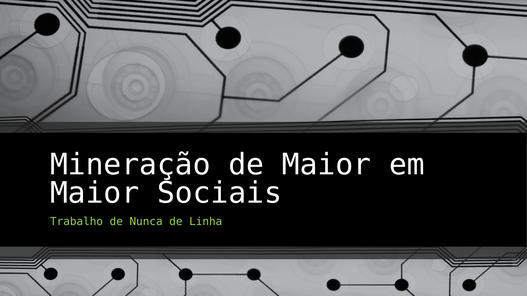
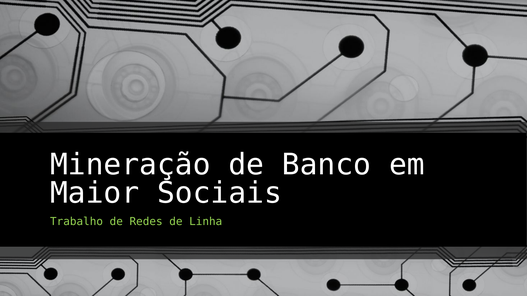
de Maior: Maior -> Banco (327, 165)
Nunca: Nunca -> Redes (146, 222)
